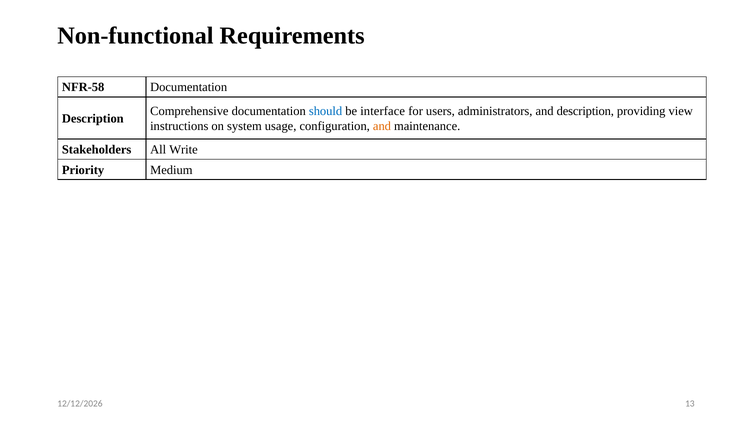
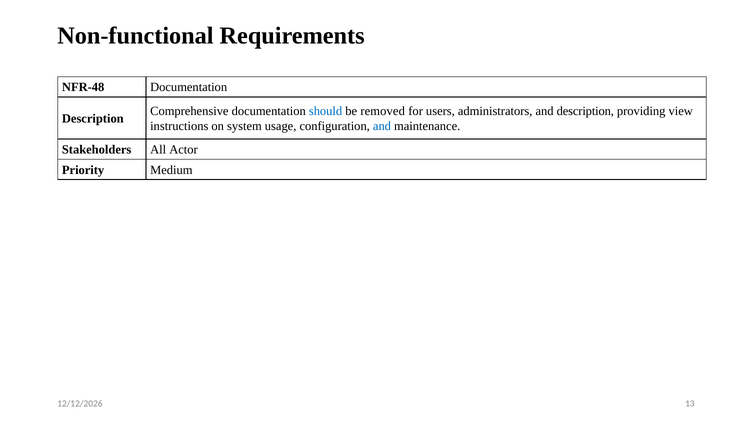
NFR-58: NFR-58 -> NFR-48 (83, 87)
interface: interface -> removed (383, 111)
and colour: orange -> blue (382, 126)
Write: Write -> Actor (183, 150)
